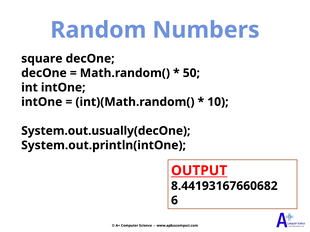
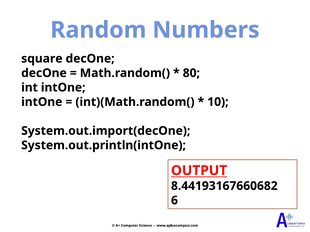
50: 50 -> 80 (191, 73)
System.out.usually(decOne: System.out.usually(decOne -> System.out.import(decOne (106, 131)
